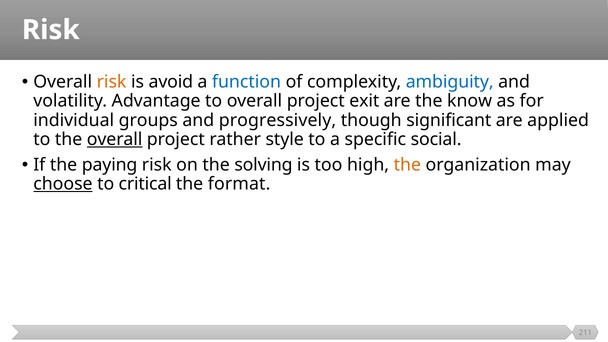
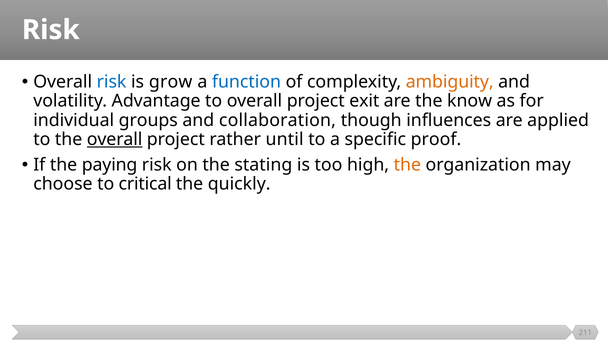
risk colour: orange -> blue (112, 82)
avoid: avoid -> grow (171, 82)
ambiguity colour: blue -> orange (450, 82)
progressively: progressively -> collaboration (277, 120)
significant: significant -> influences (449, 120)
style: style -> until (285, 139)
social: social -> proof (436, 139)
solving: solving -> stating (263, 165)
choose underline: present -> none (63, 184)
format: format -> quickly (239, 184)
